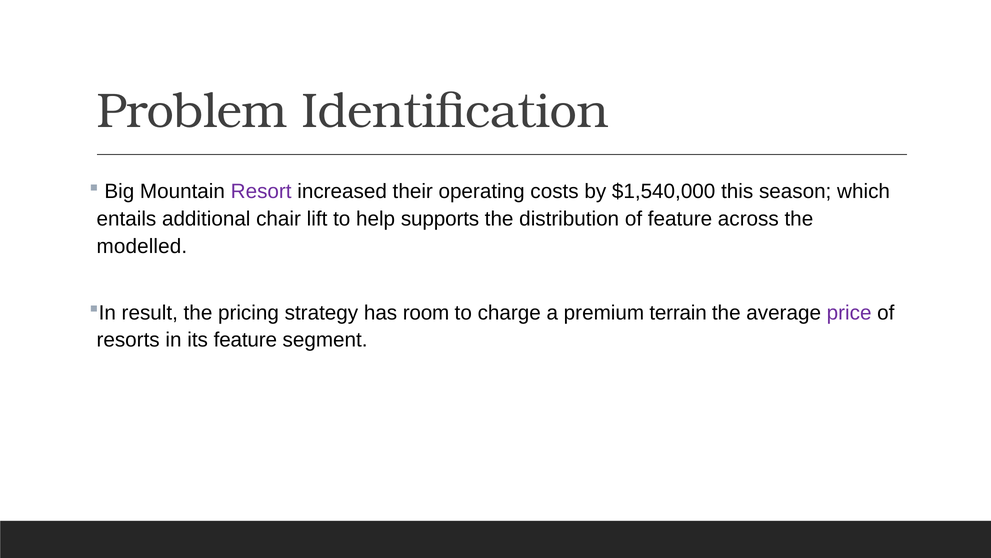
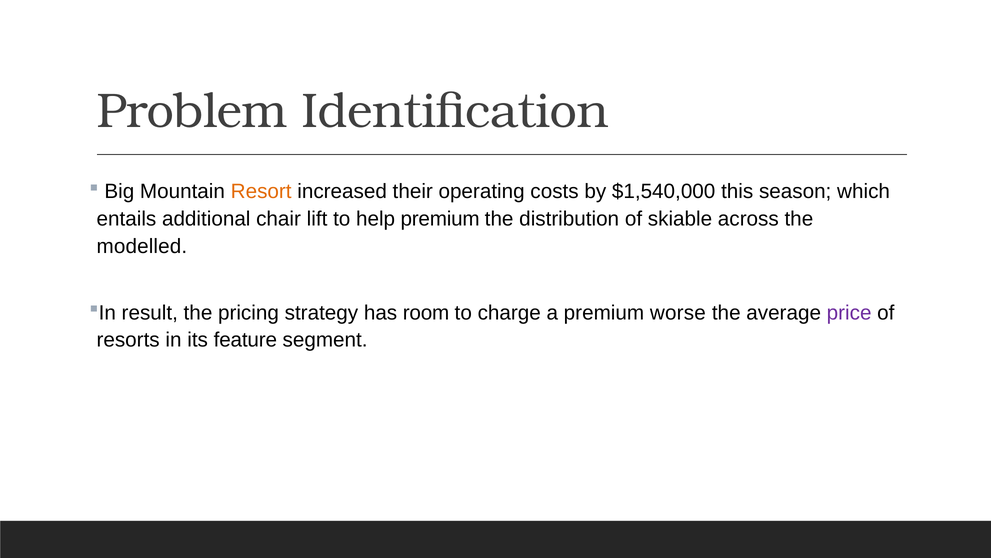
Resort colour: purple -> orange (261, 191)
help supports: supports -> premium (440, 219)
of feature: feature -> skiable (680, 219)
terrain: terrain -> worse (678, 312)
